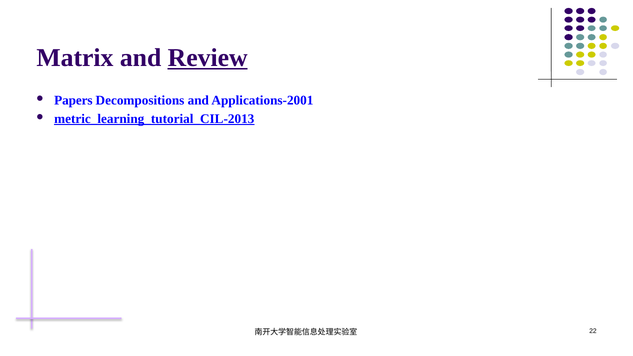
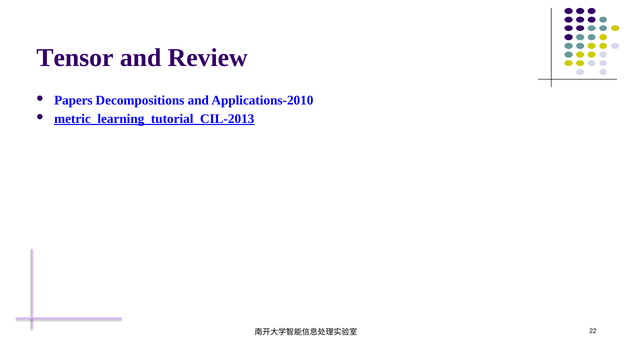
Matrix: Matrix -> Tensor (75, 58)
Review underline: present -> none (208, 58)
Applications-2001: Applications-2001 -> Applications-2010 (262, 100)
